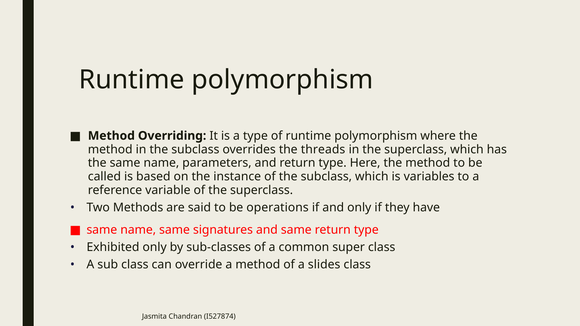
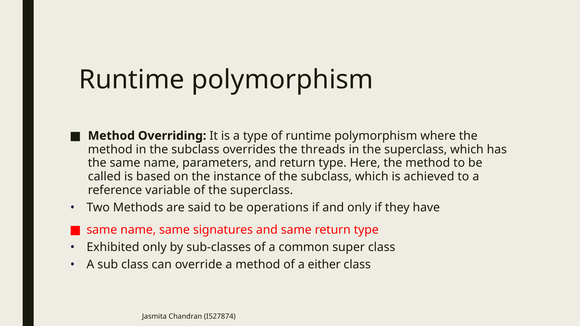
variables: variables -> achieved (429, 177)
slides: slides -> either (324, 265)
